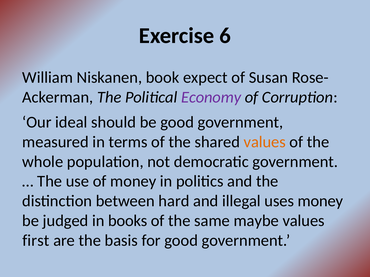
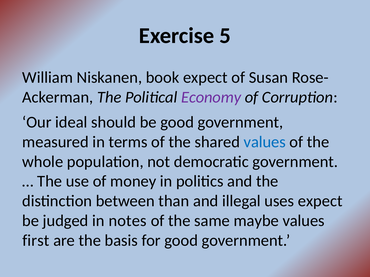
6: 6 -> 5 (225, 36)
values colour: orange -> blue (265, 142)
hard: hard -> than (174, 201)
uses money: money -> expect (320, 201)
books: books -> notes (128, 221)
